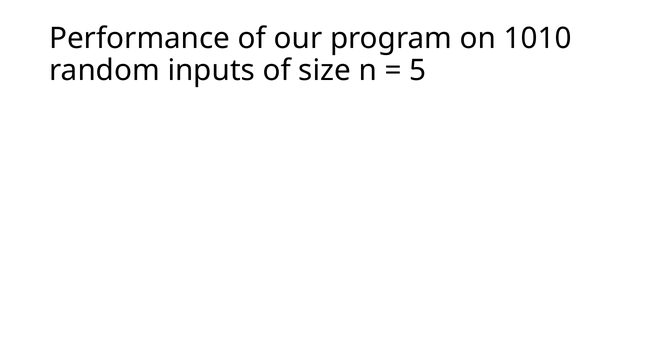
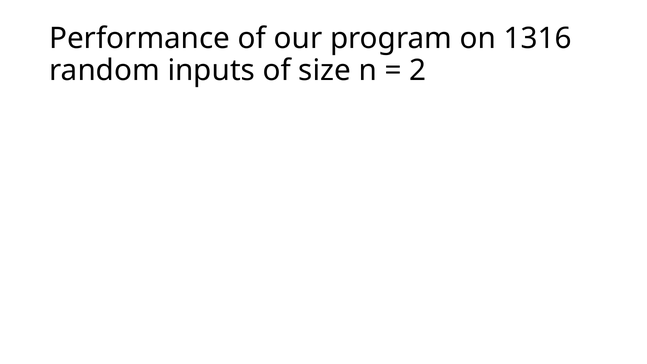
1010: 1010 -> 1316 (538, 38)
5: 5 -> 2 (418, 70)
